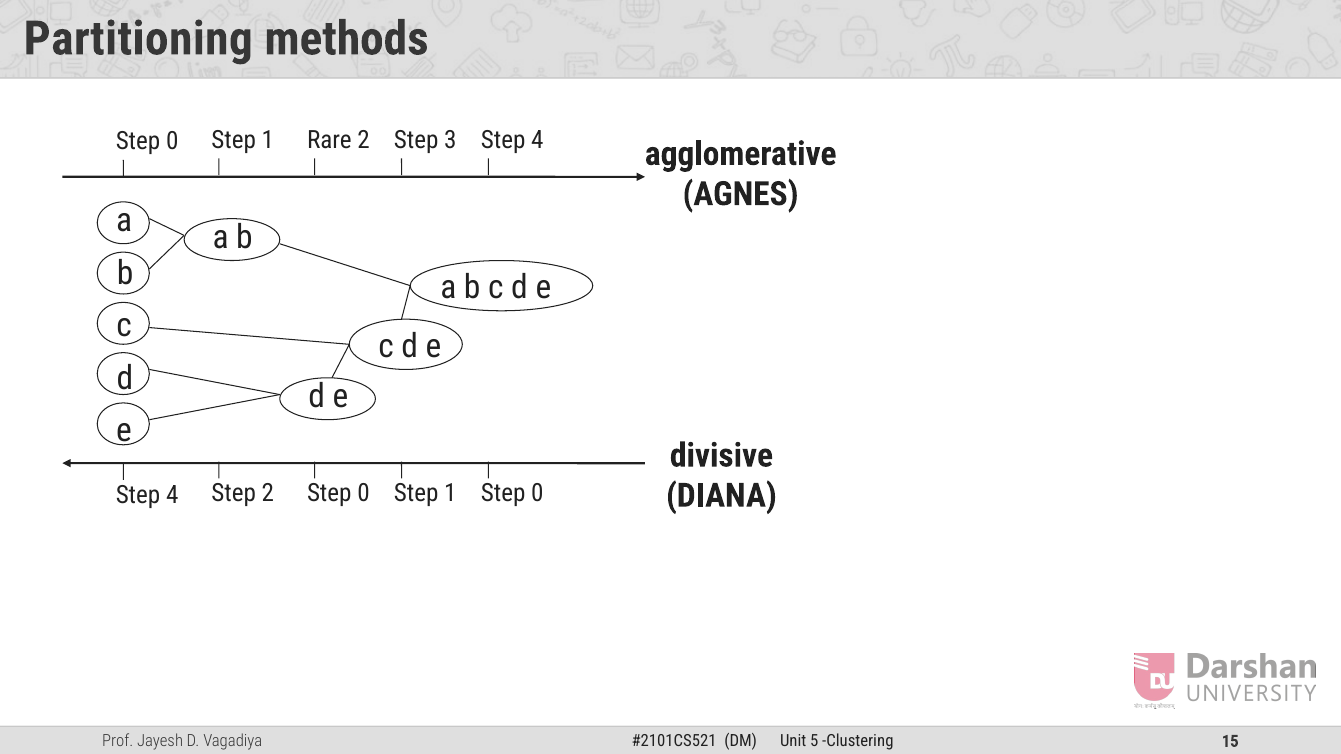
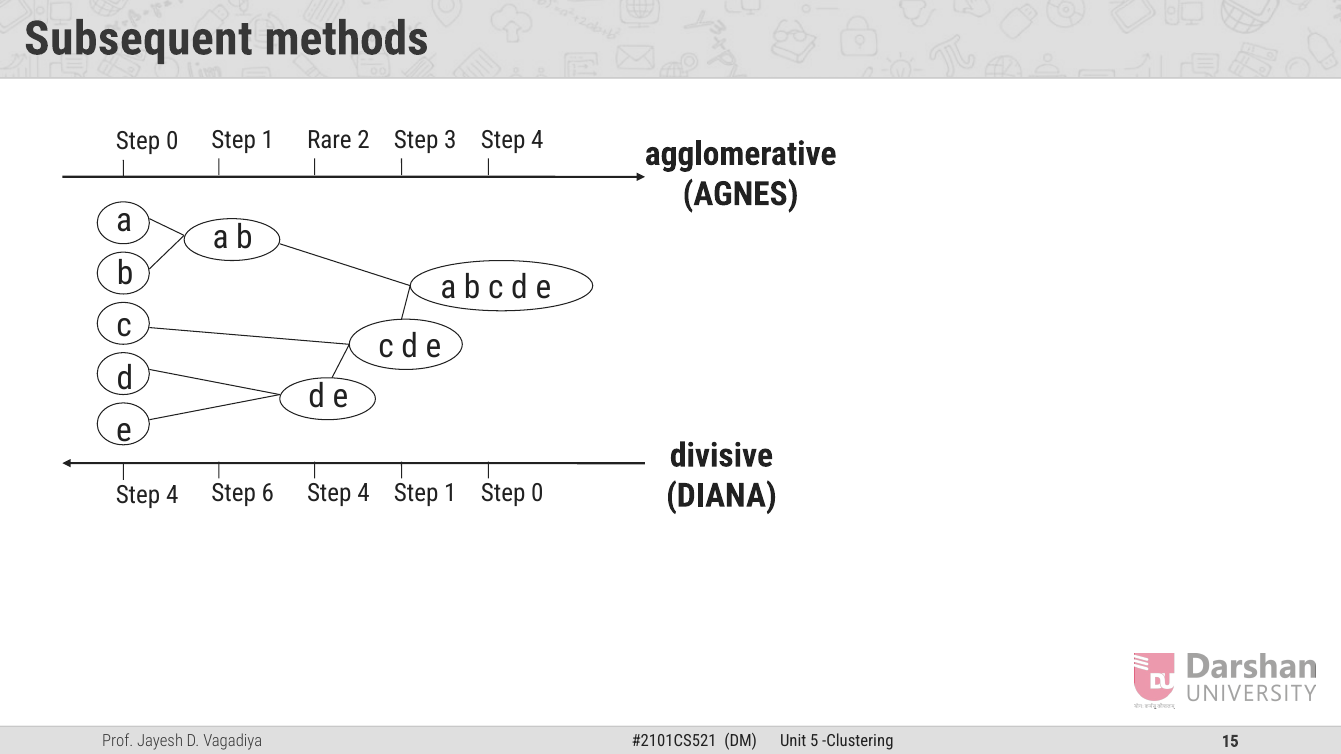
Partitioning: Partitioning -> Subsequent (138, 39)
Step 2: 2 -> 6 (268, 494)
0: 0 -> 4 (363, 494)
